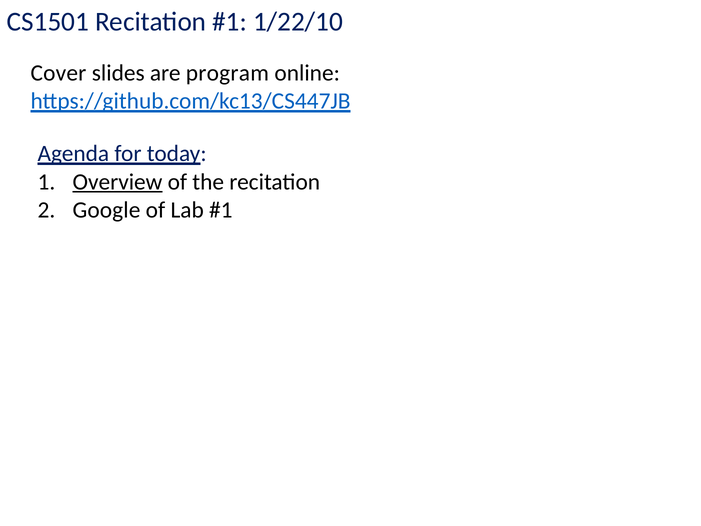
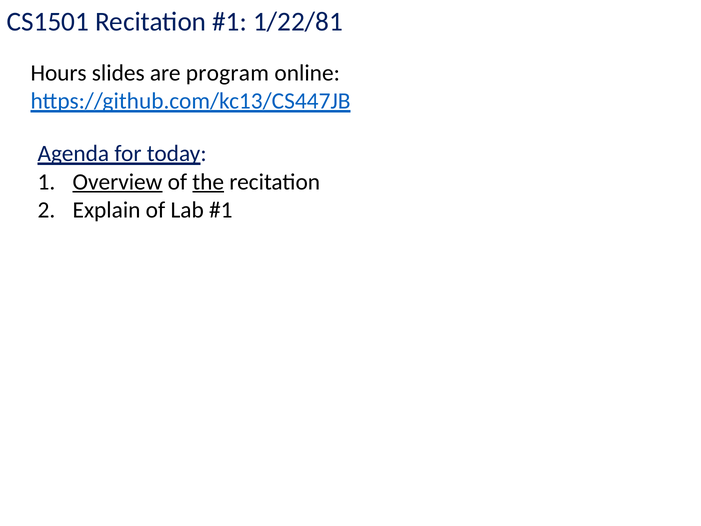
1/22/10: 1/22/10 -> 1/22/81 (298, 22)
Cover: Cover -> Hours (59, 73)
the underline: none -> present (208, 182)
Google: Google -> Explain (107, 210)
